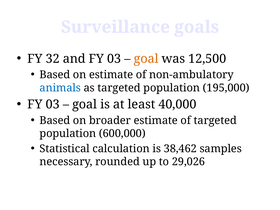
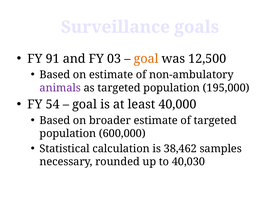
32: 32 -> 91 (53, 59)
animals colour: blue -> purple (60, 88)
03: 03 -> 54 (53, 104)
29,026: 29,026 -> 40,030 (188, 162)
